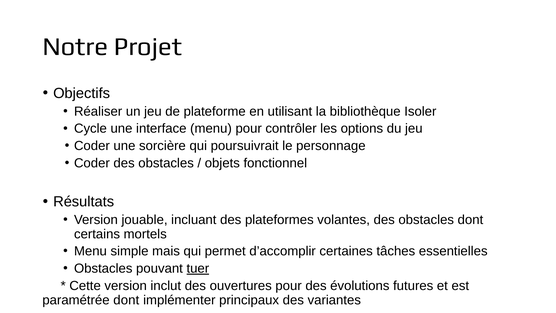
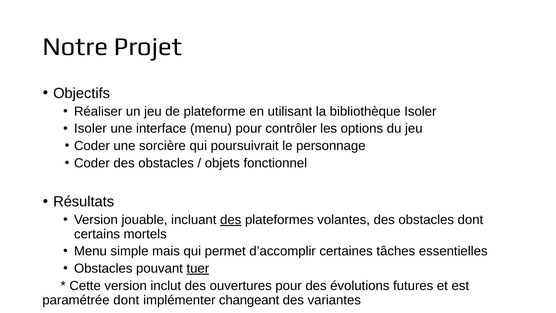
Cycle: Cycle -> Isoler (90, 129)
des underline: none -> present (231, 220)
principaux: principaux -> changeant (249, 300)
